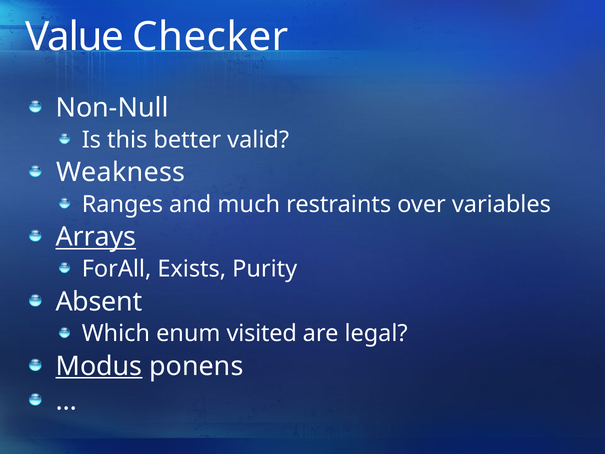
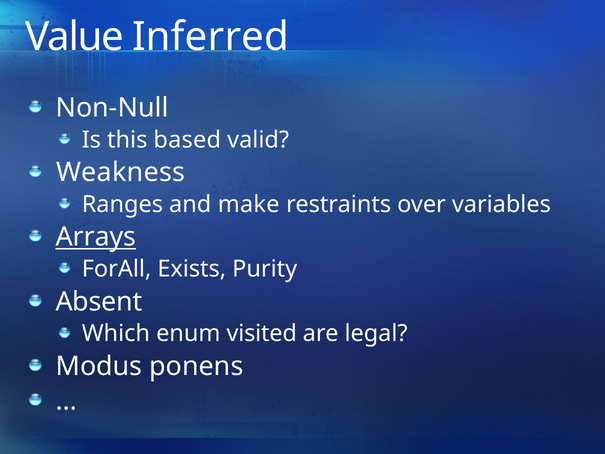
Checker: Checker -> Inferred (211, 37)
better: better -> based (187, 140)
much: much -> make (249, 204)
Modus underline: present -> none (99, 366)
